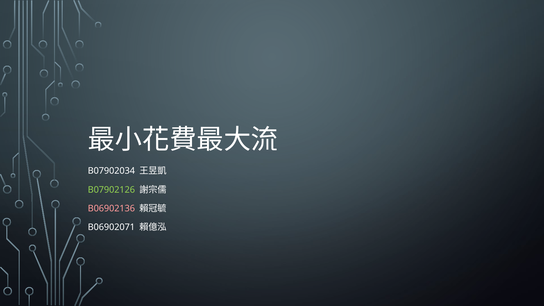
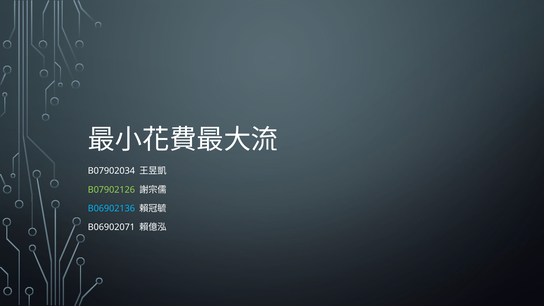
B06902136 colour: pink -> light blue (111, 208)
